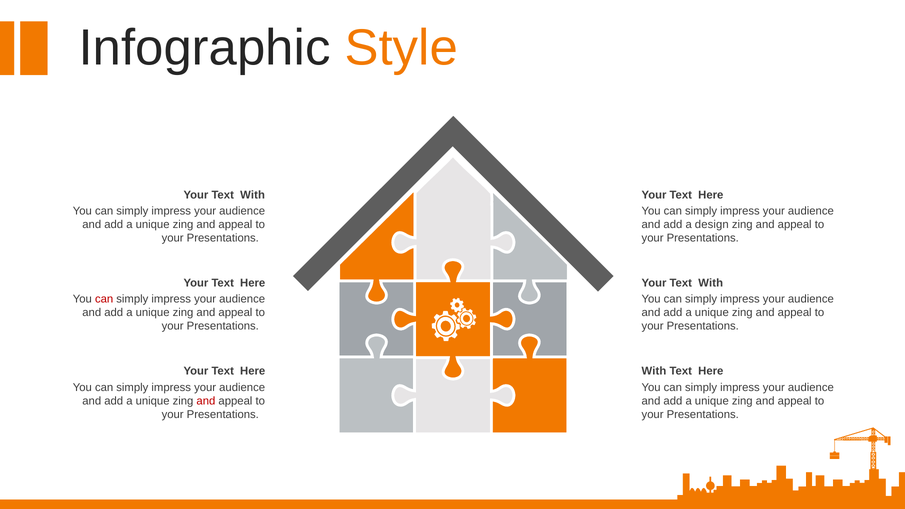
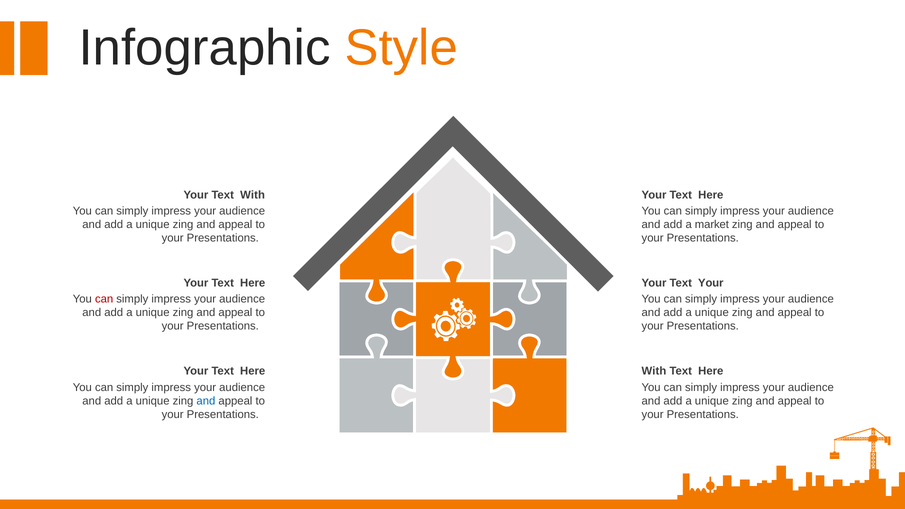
design: design -> market (712, 225)
With: With -> Your (711, 283)
and colour: red -> blue (206, 401)
